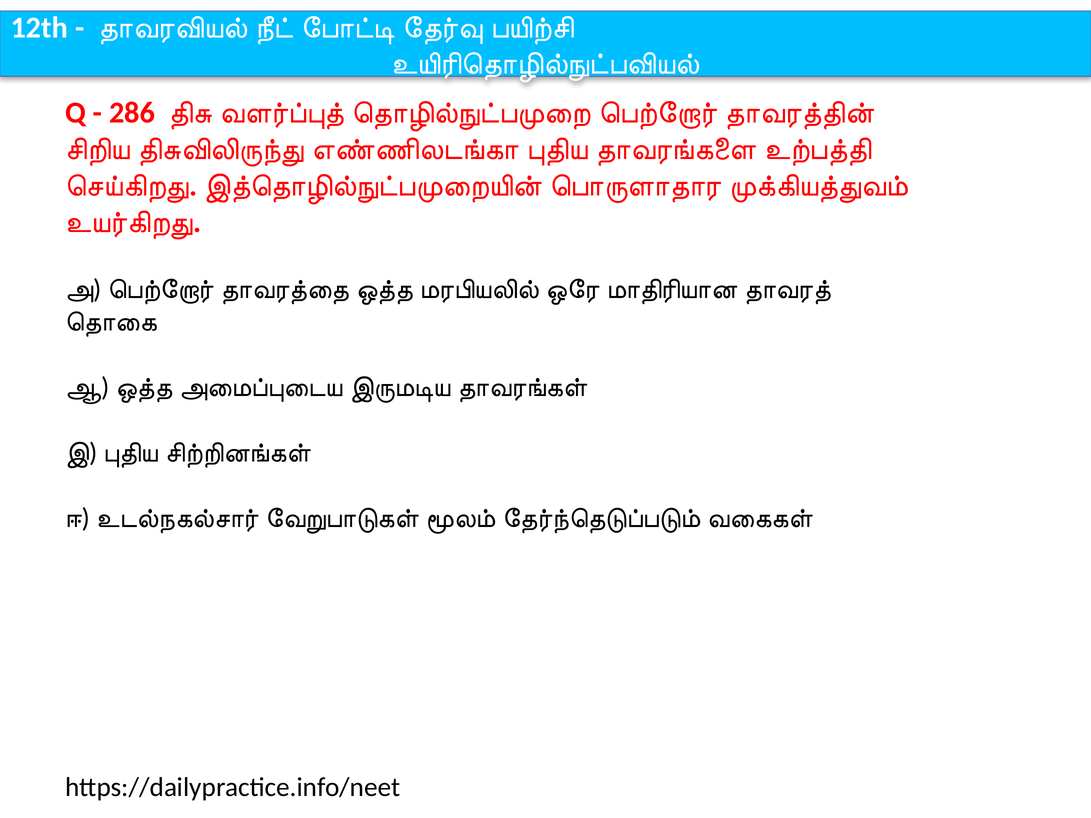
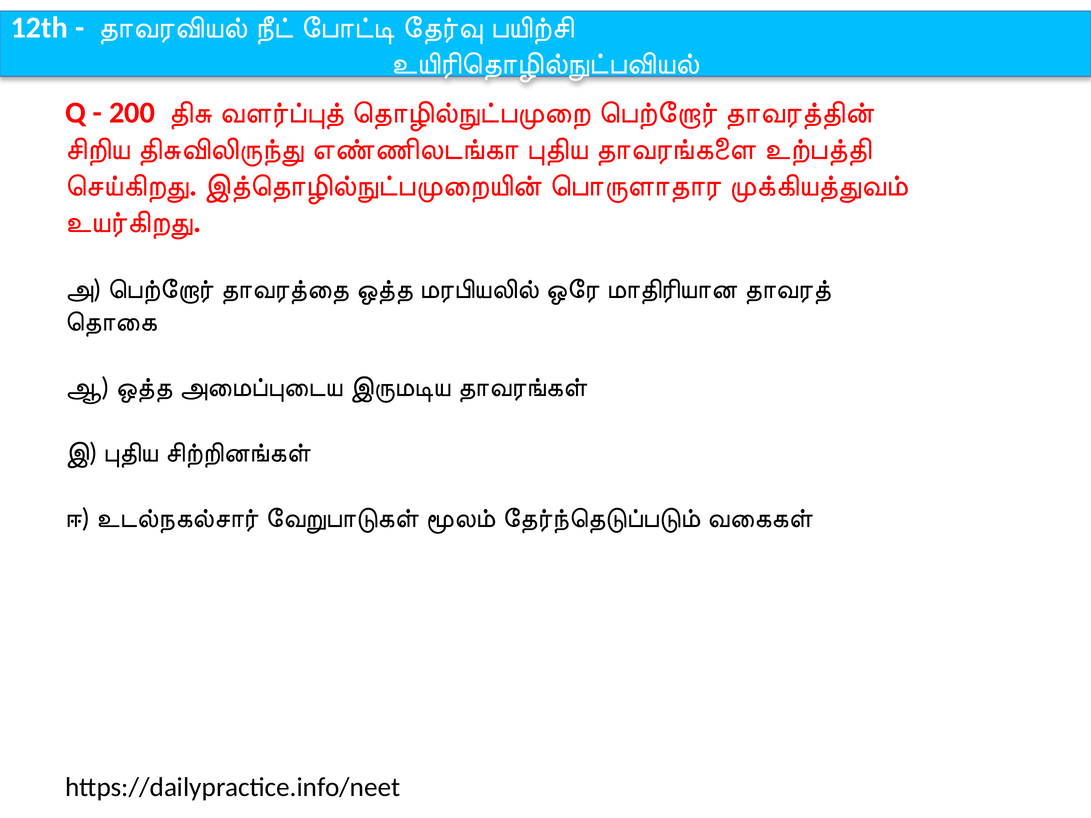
286: 286 -> 200 (132, 113)
